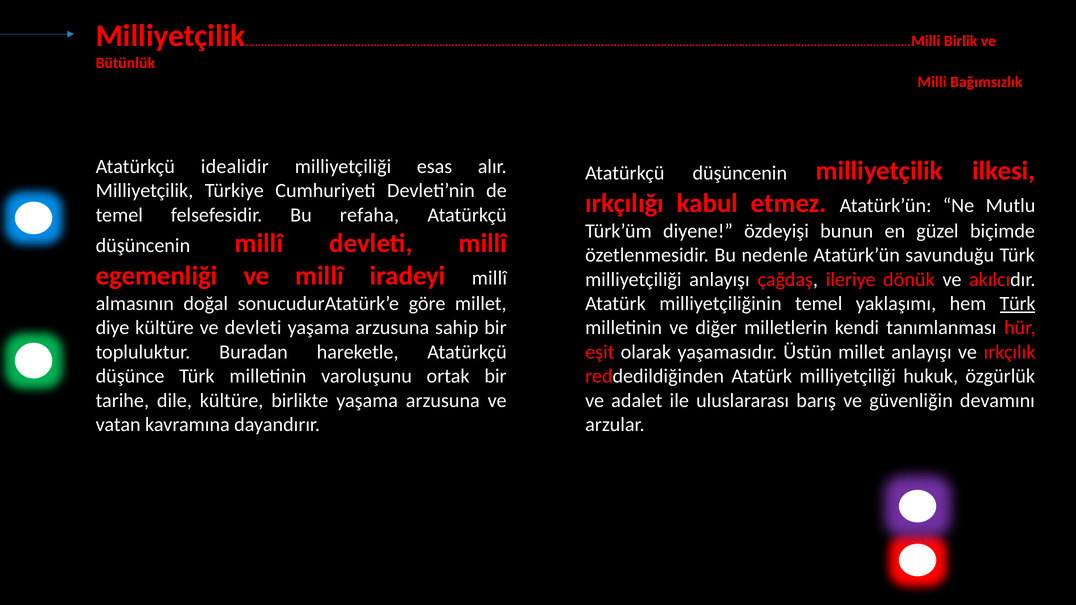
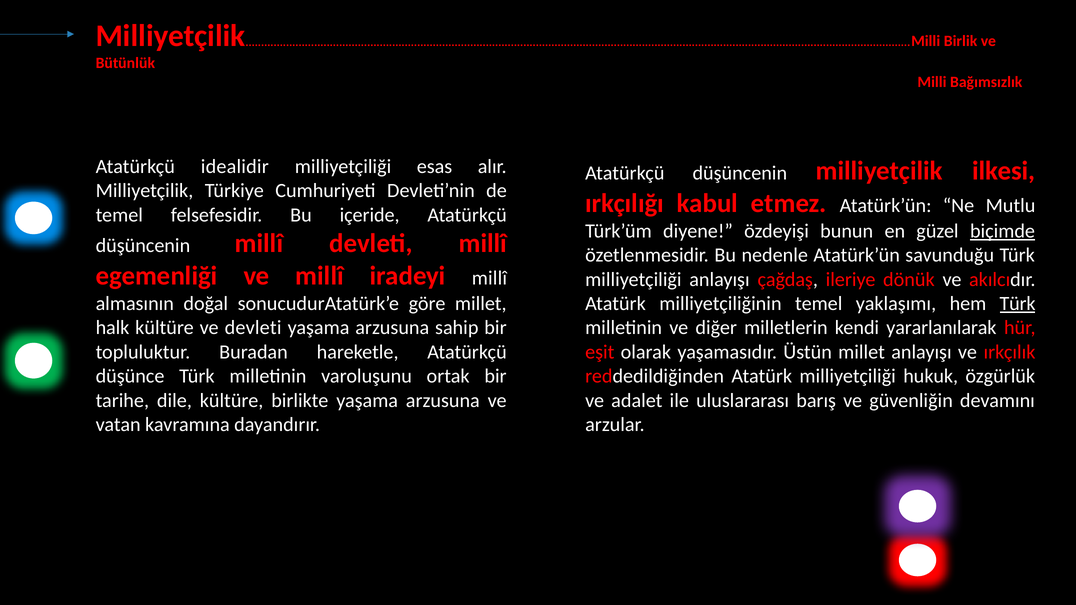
refaha: refaha -> içeride (370, 215)
biçimde underline: none -> present (1002, 231)
diye: diye -> halk (112, 328)
tanımlanması: tanımlanması -> yararlanılarak (941, 328)
